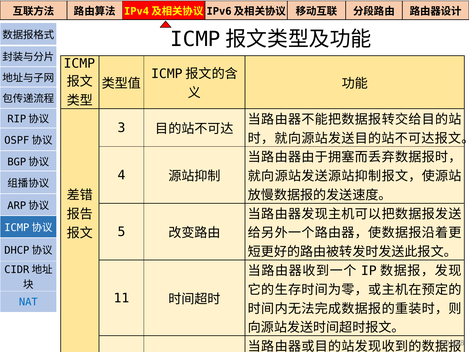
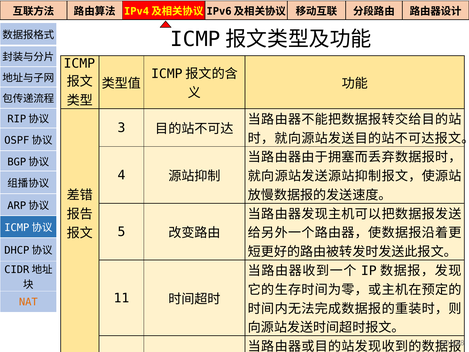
NAT colour: blue -> orange (28, 302)
